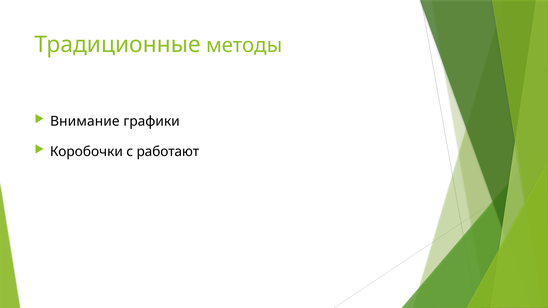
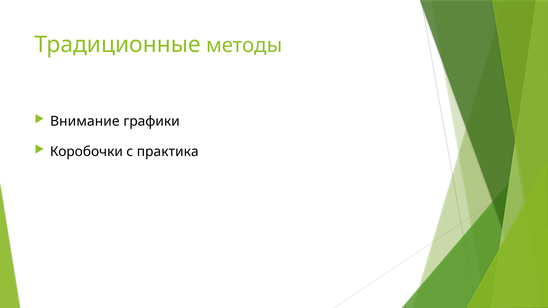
работают: работают -> практика (168, 152)
